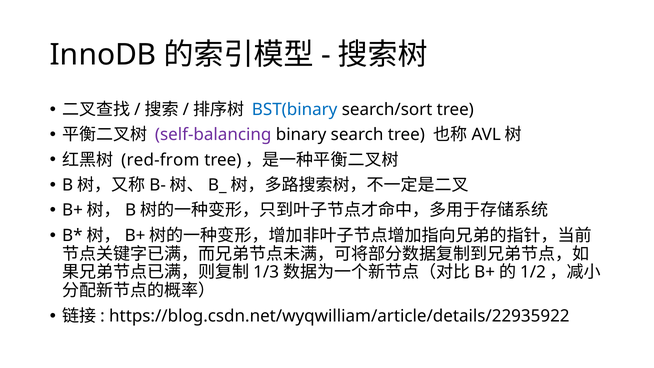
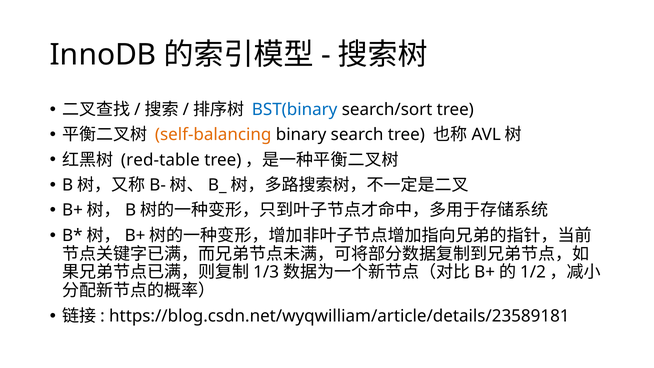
self-balancing colour: purple -> orange (213, 135)
red-from: red-from -> red-table (160, 160)
https://blog.csdn.net/wyqwilliam/article/details/22935922: https://blog.csdn.net/wyqwilliam/article/details/22935922 -> https://blog.csdn.net/wyqwilliam/article/details/23589181 (339, 316)
